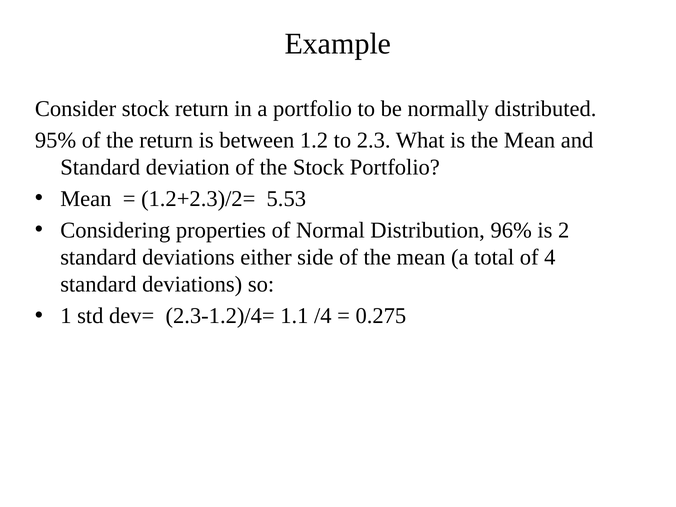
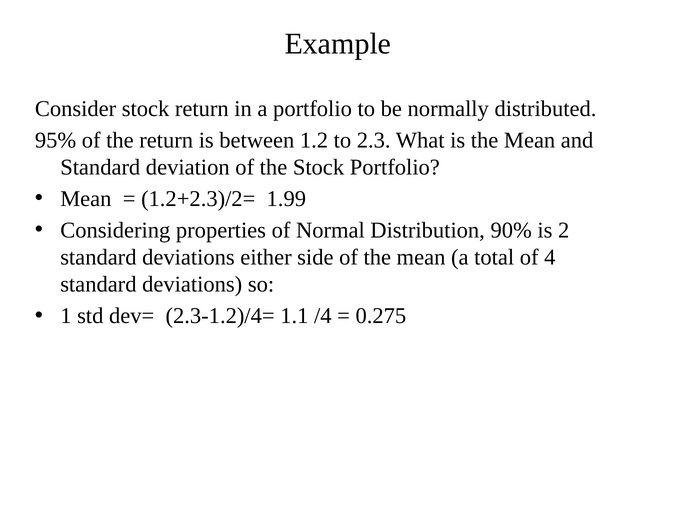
5.53: 5.53 -> 1.99 (286, 199)
96%: 96% -> 90% (511, 230)
